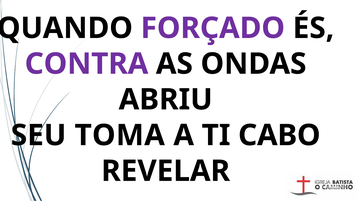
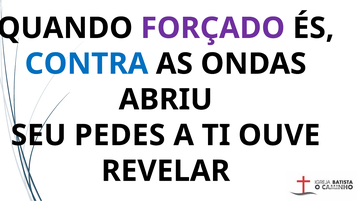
CONTRA colour: purple -> blue (86, 64)
TOMA: TOMA -> PEDES (120, 135)
CABO: CABO -> OUVE (279, 135)
